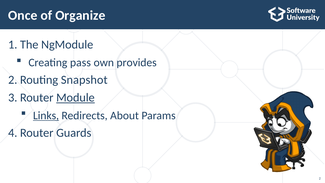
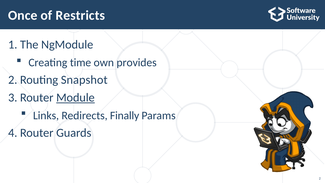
Organize: Organize -> Restricts (80, 15)
pass: pass -> time (81, 63)
Links underline: present -> none (46, 115)
About: About -> Finally (125, 115)
